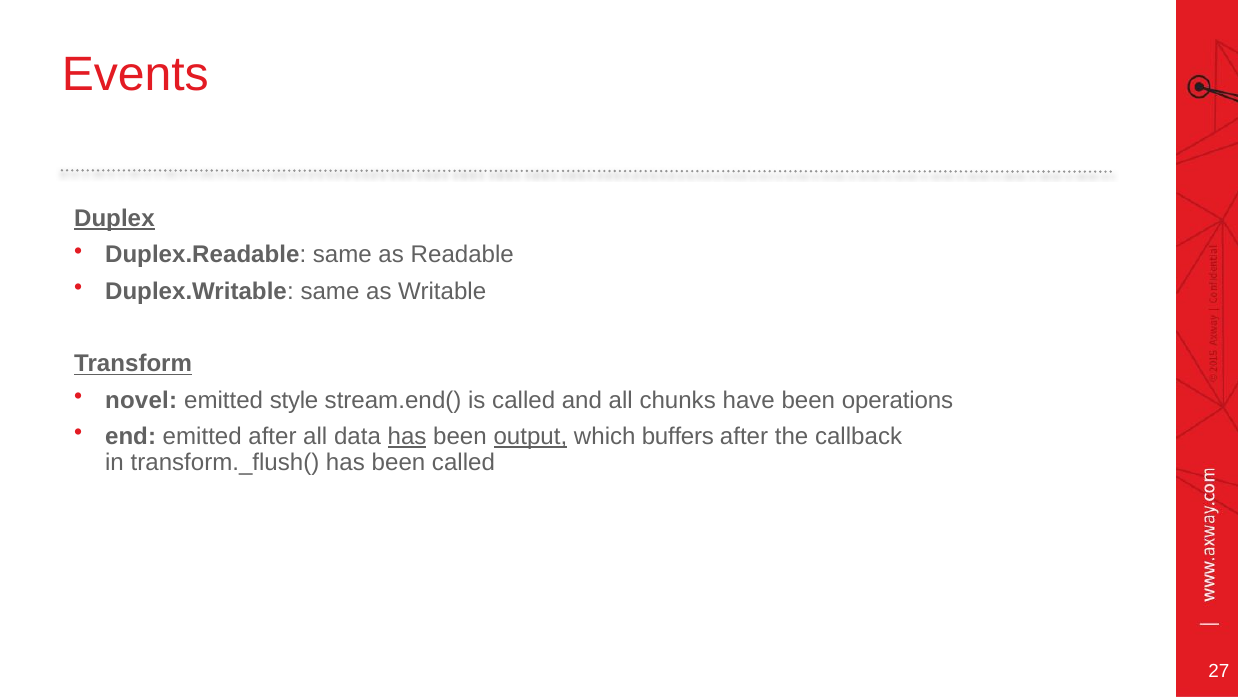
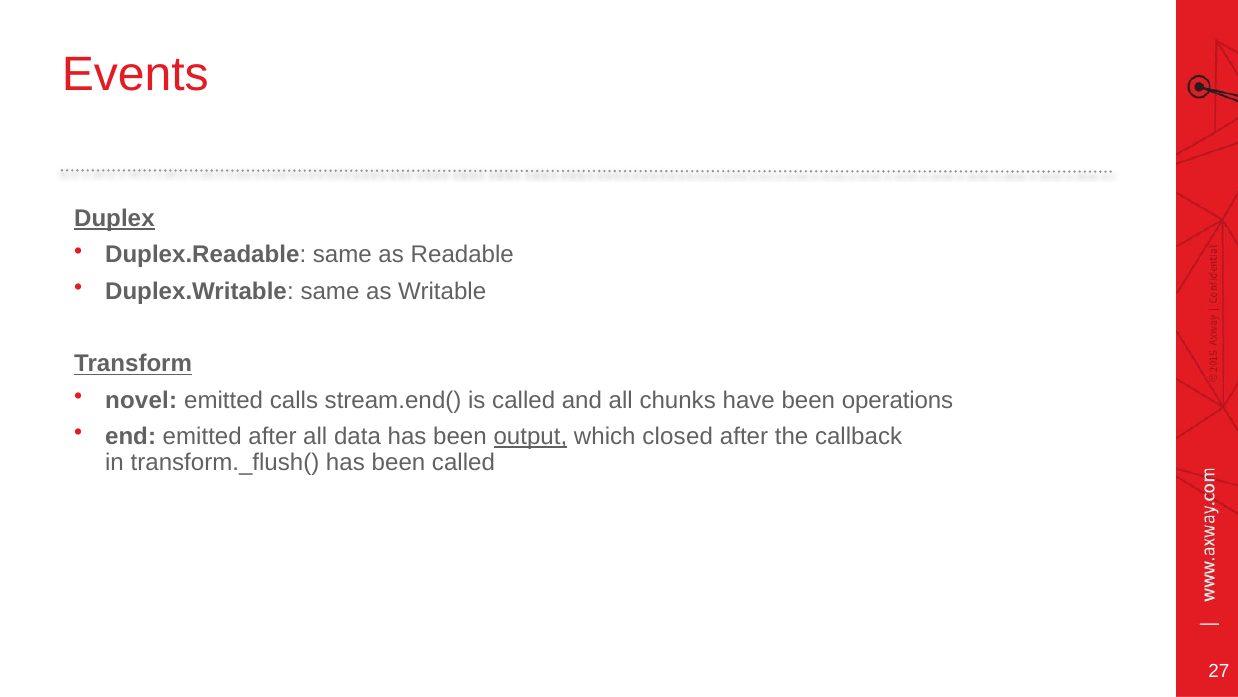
style: style -> calls (294, 400)
has underline: present -> none (407, 436)
buffers: buffers -> closed (678, 436)
